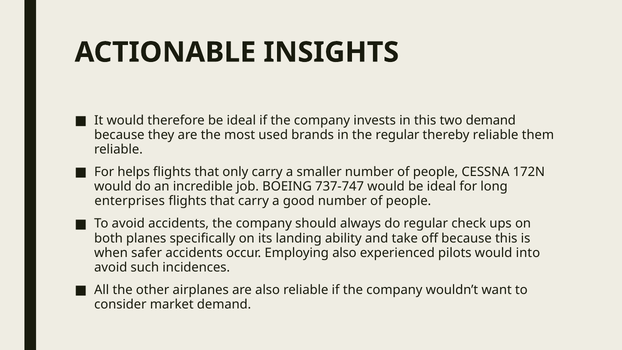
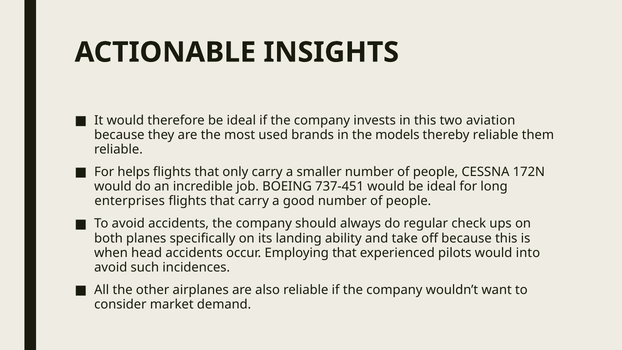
two demand: demand -> aviation (491, 120)
the regular: regular -> models (397, 135)
737-747: 737-747 -> 737-451 (340, 187)
safer: safer -> head (147, 253)
Employing also: also -> that (344, 253)
